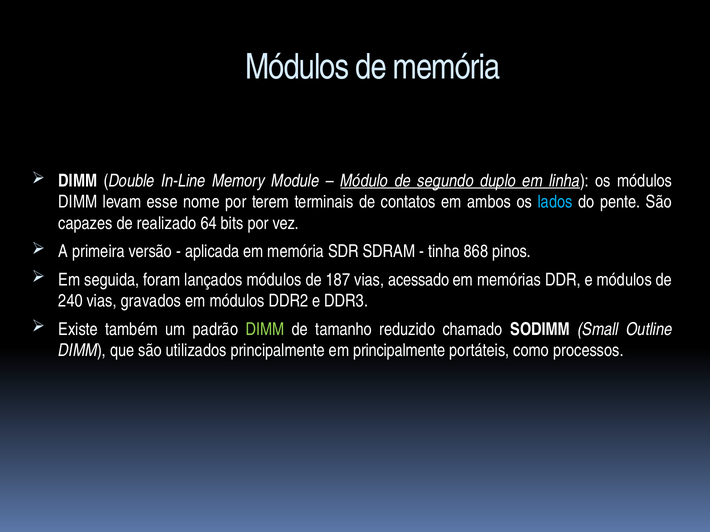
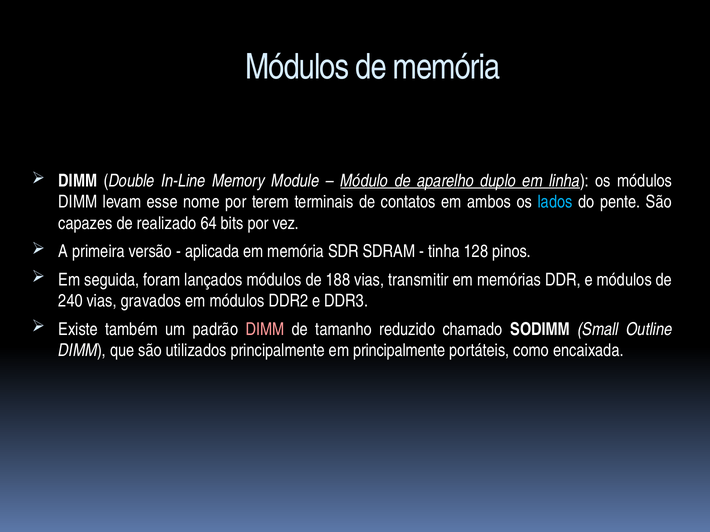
segundo: segundo -> aparelho (446, 181)
868: 868 -> 128 (476, 252)
187: 187 -> 188 (338, 280)
acessado: acessado -> transmitir (419, 280)
DIMM colour: light green -> pink (265, 330)
processos: processos -> encaixada (588, 351)
